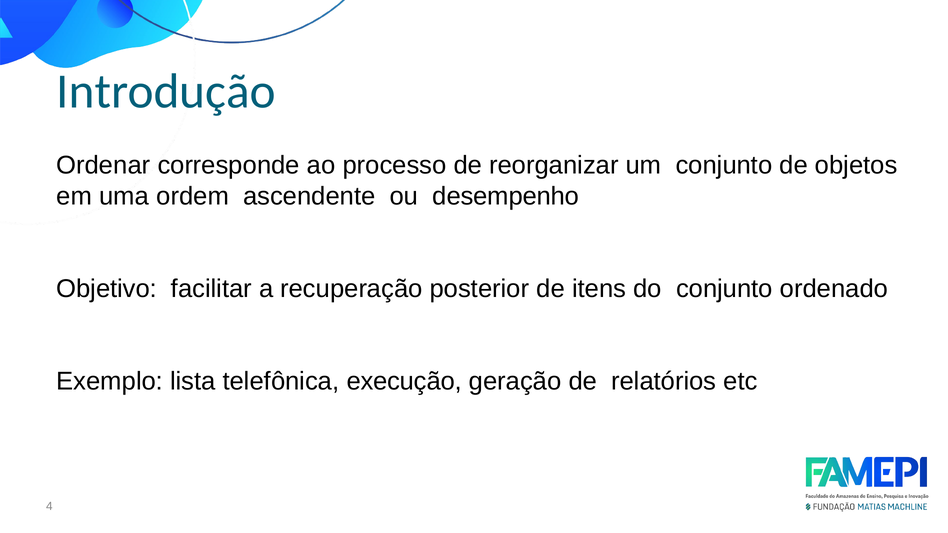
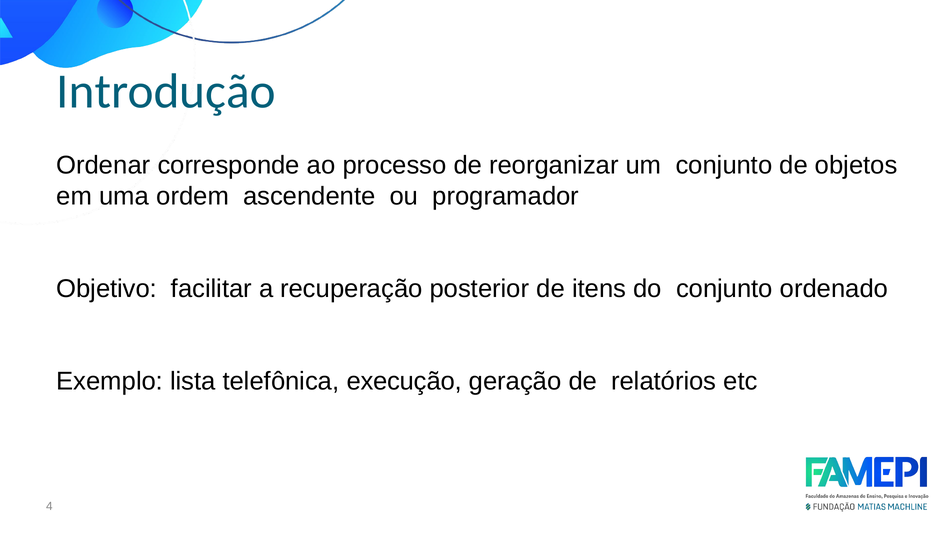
desempenho: desempenho -> programador (506, 196)
